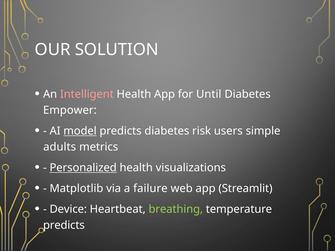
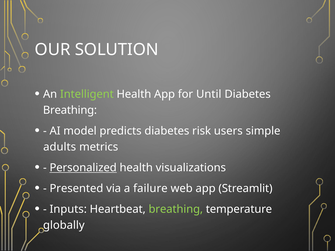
Intelligent colour: pink -> light green (87, 94)
Empower: Empower -> Breathing (70, 110)
model underline: present -> none (80, 131)
Matplotlib: Matplotlib -> Presented (76, 189)
Device: Device -> Inputs (68, 209)
predicts: predicts -> globally (64, 225)
